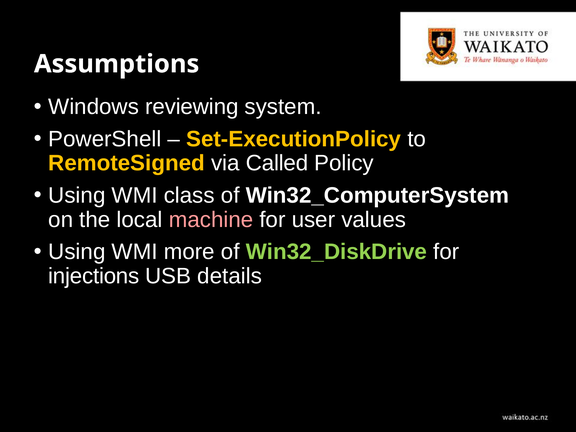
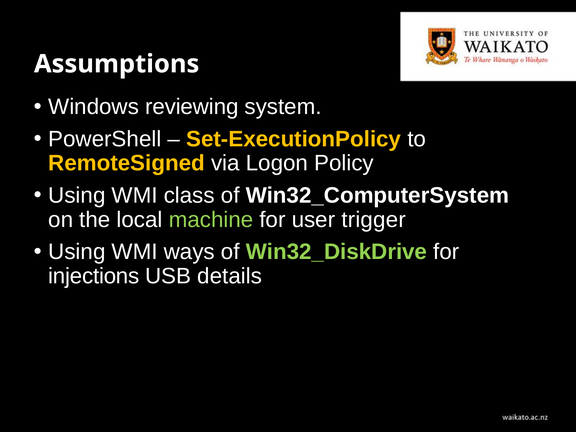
Called: Called -> Logon (277, 163)
machine colour: pink -> light green (211, 220)
values: values -> trigger (374, 220)
more: more -> ways (189, 252)
